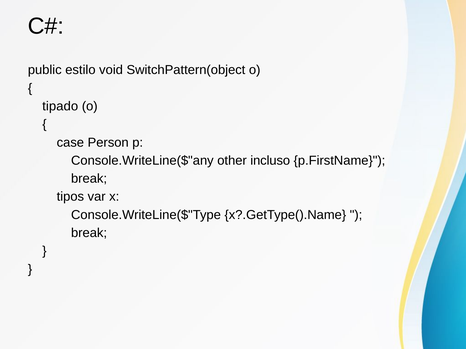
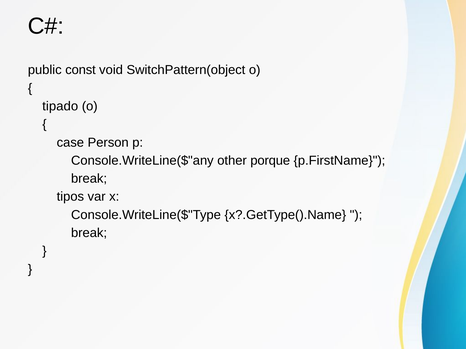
estilo: estilo -> const (80, 70)
incluso: incluso -> porque (270, 161)
